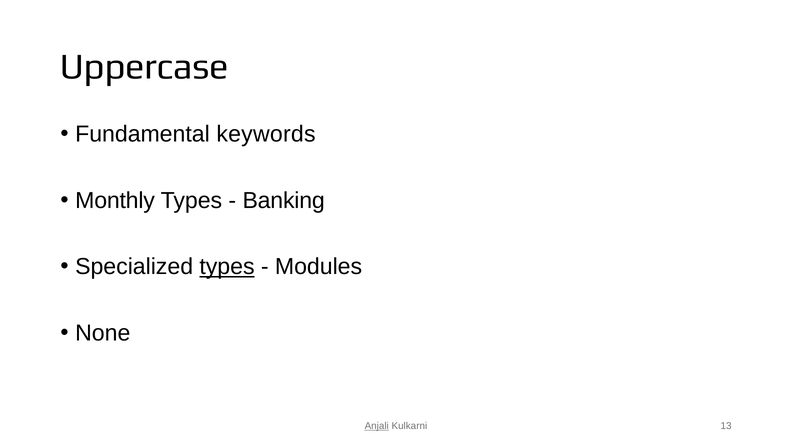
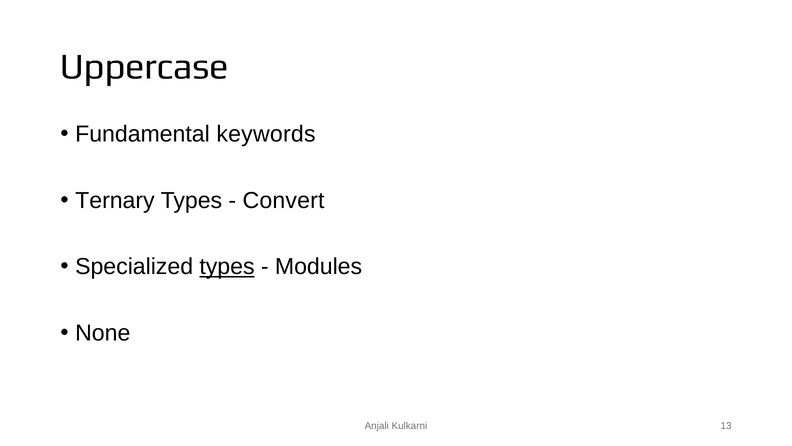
Monthly: Monthly -> Ternary (115, 200)
Banking: Banking -> Convert (283, 200)
Anjali underline: present -> none (377, 425)
